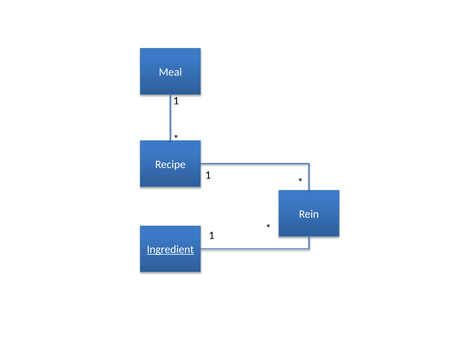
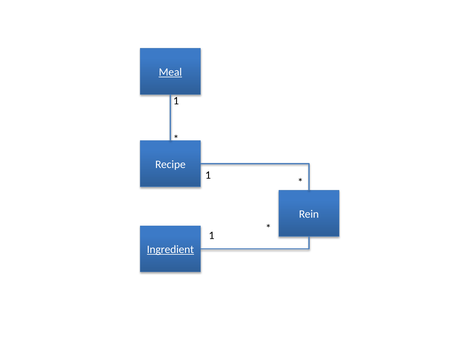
Meal underline: none -> present (170, 72)
